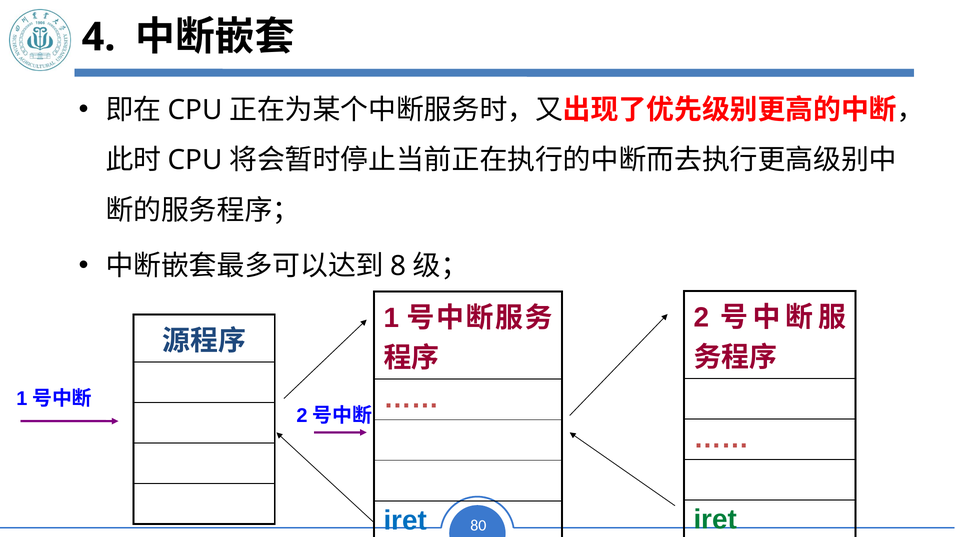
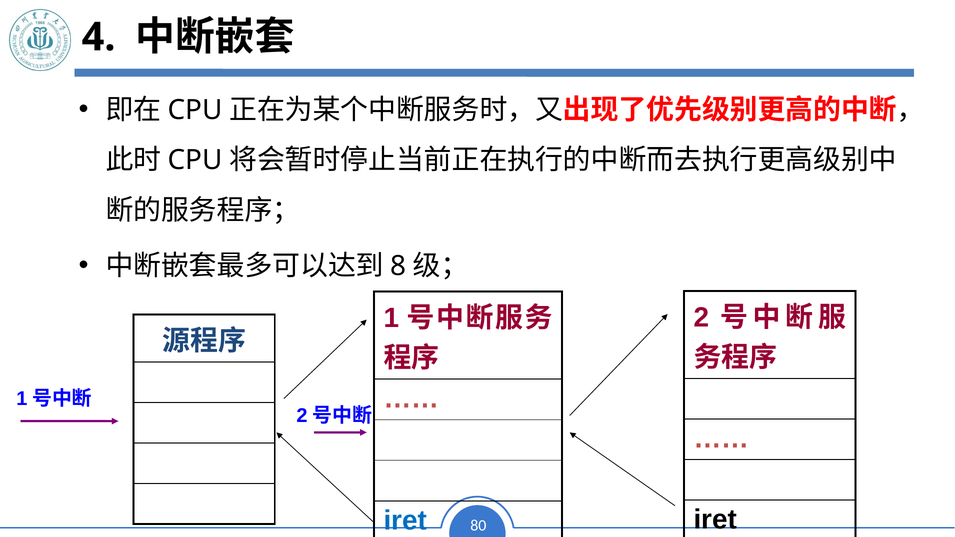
iret colour: green -> black (715, 520)
